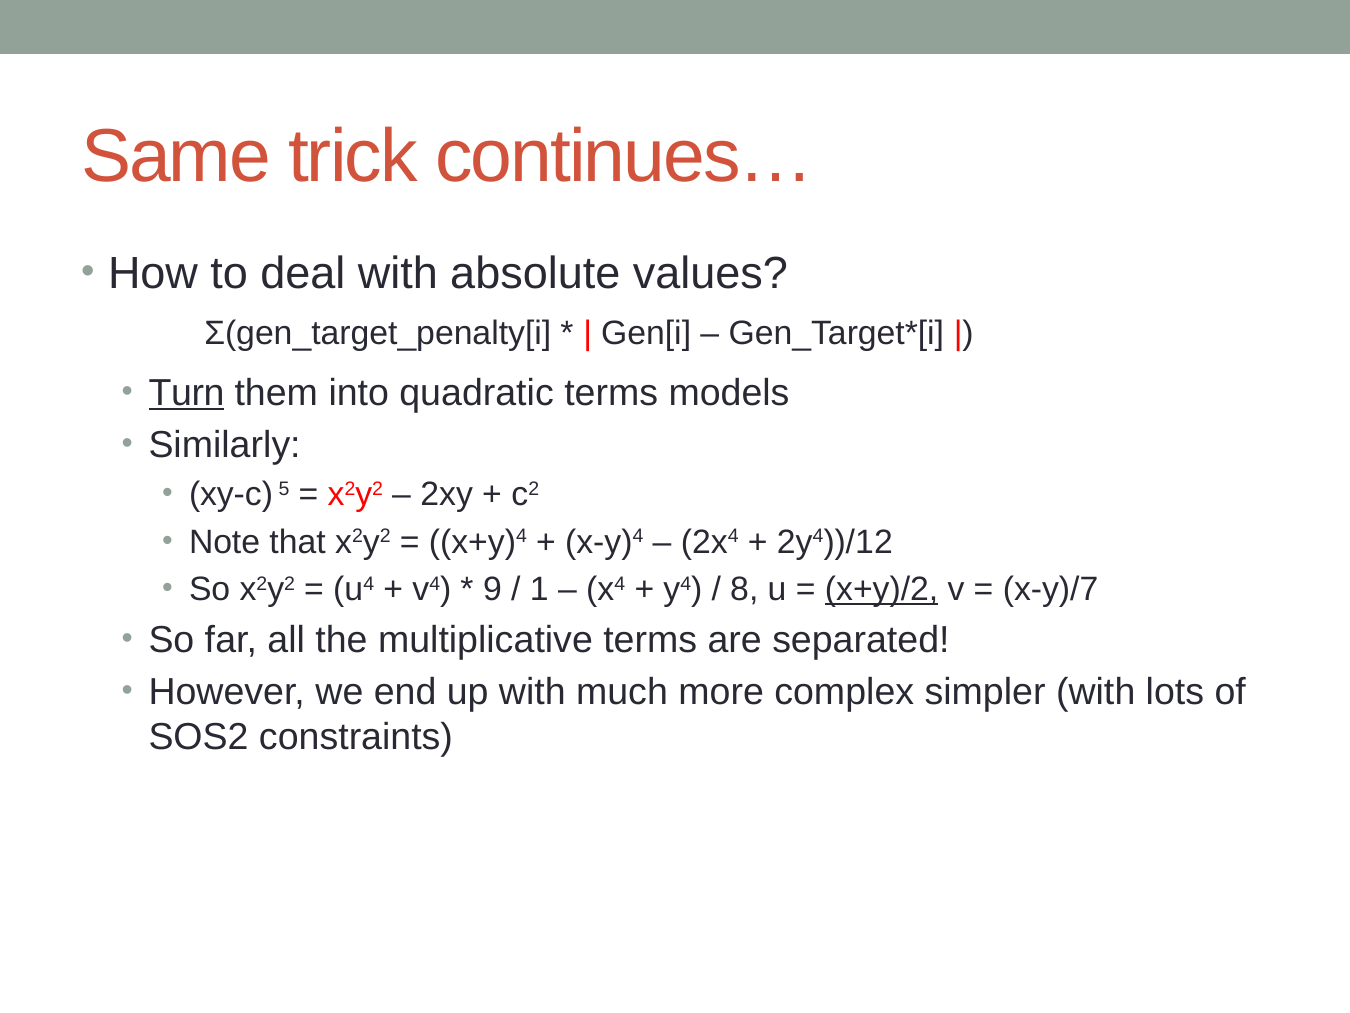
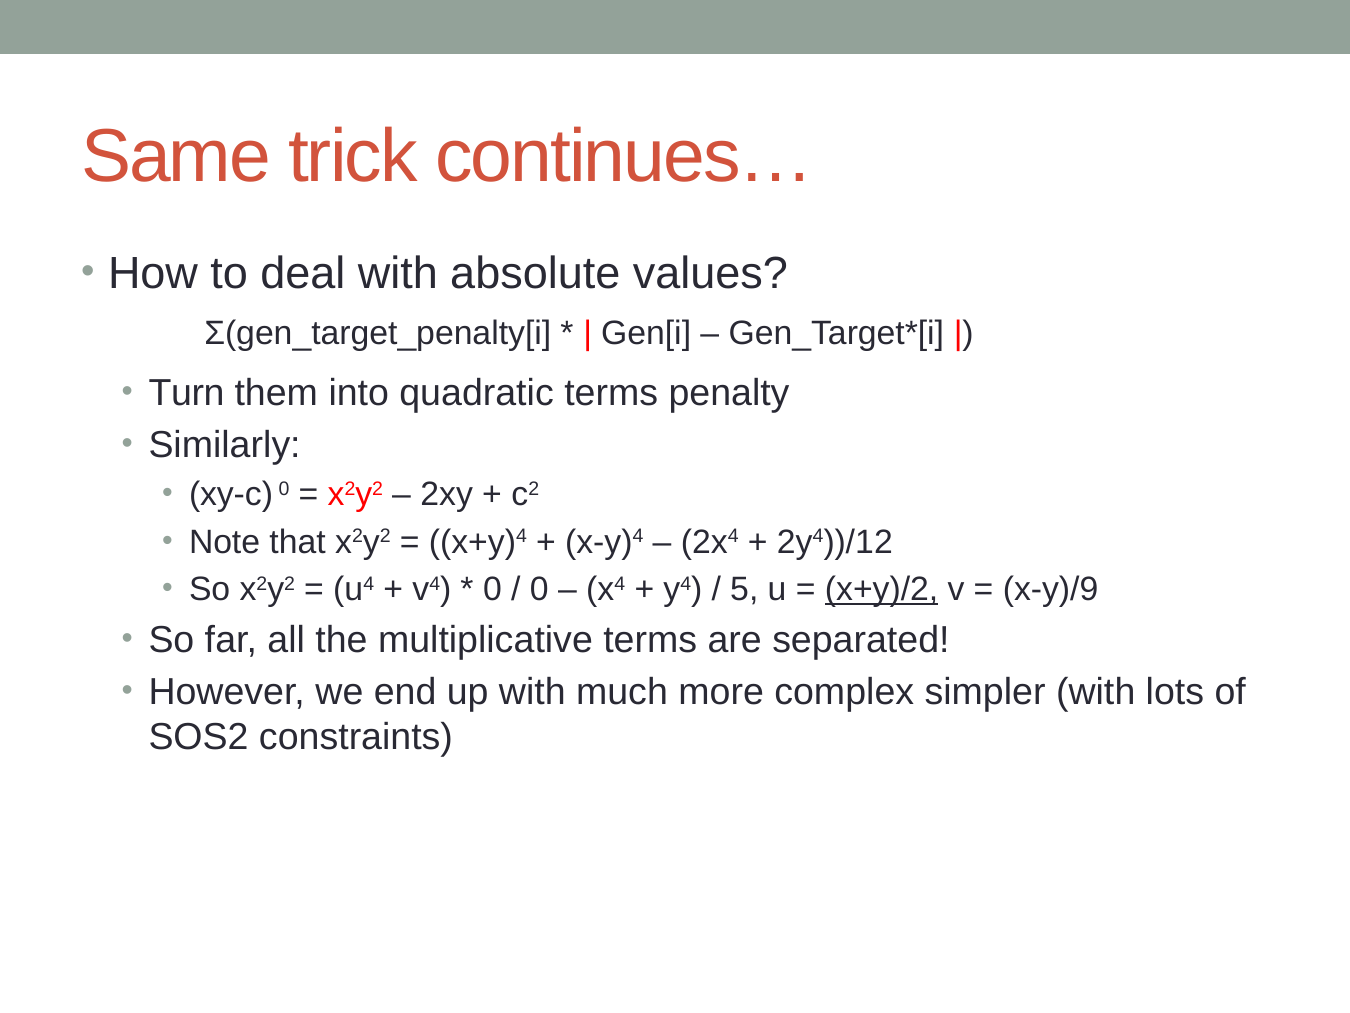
Turn underline: present -> none (187, 393)
models: models -> penalty (729, 393)
xy-c 5: 5 -> 0 (284, 489)
9: 9 -> 0 (492, 589)
1: 1 -> 0 (539, 589)
8: 8 -> 5 (744, 589)
x-y)/7: x-y)/7 -> x-y)/9 (1051, 589)
